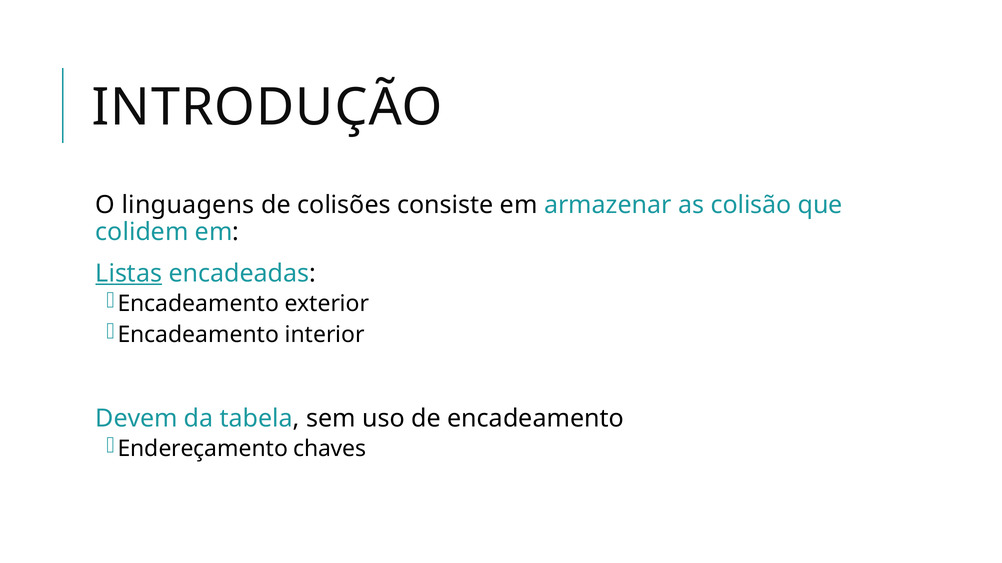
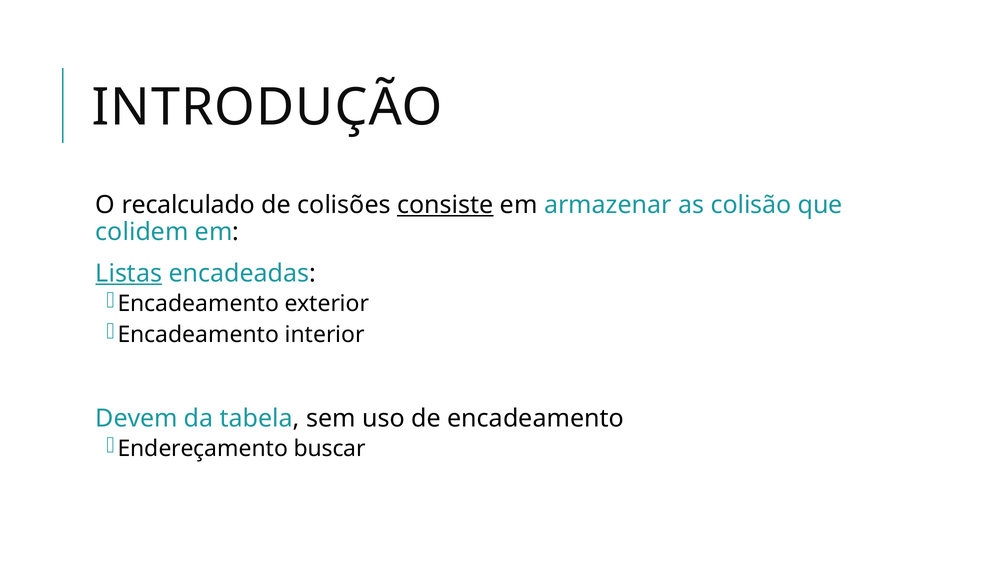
linguagens: linguagens -> recalculado (188, 205)
consiste underline: none -> present (445, 205)
chaves: chaves -> buscar (330, 449)
